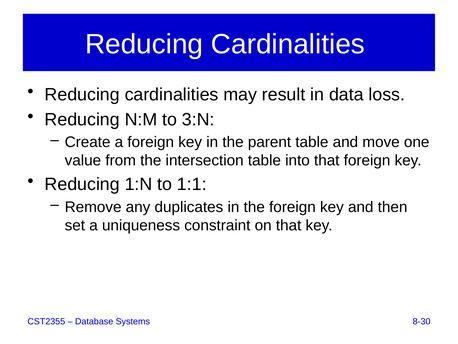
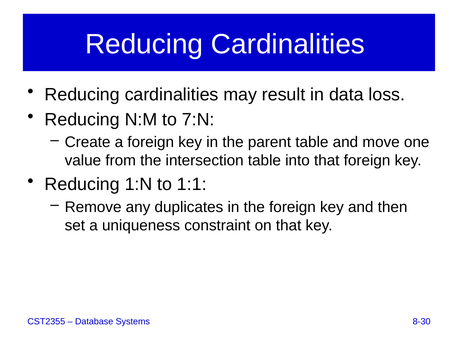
3:N: 3:N -> 7:N (198, 119)
